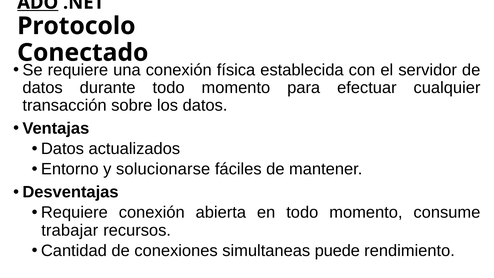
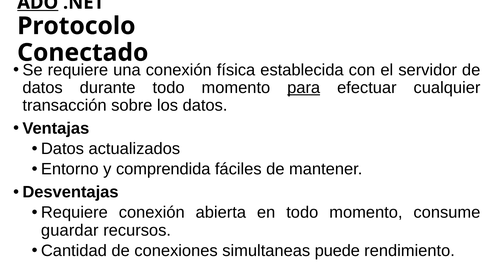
para underline: none -> present (304, 88)
solucionarse: solucionarse -> comprendida (163, 169)
trabajar: trabajar -> guardar (70, 230)
